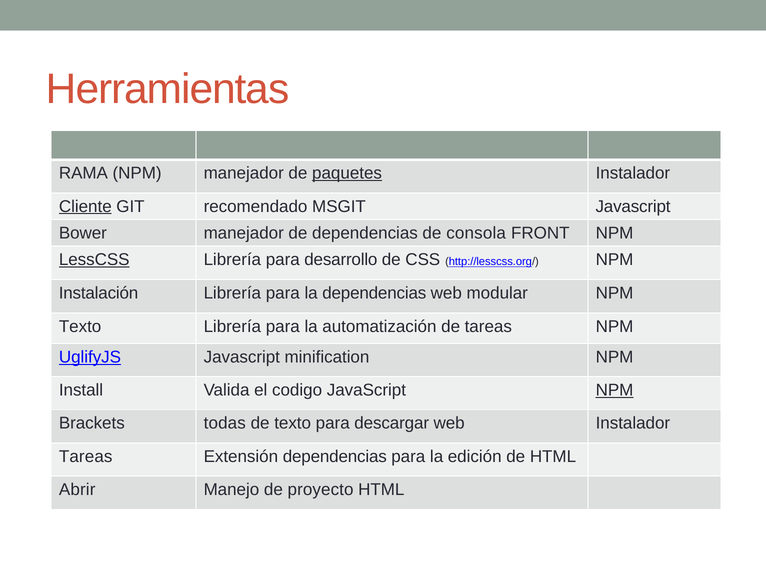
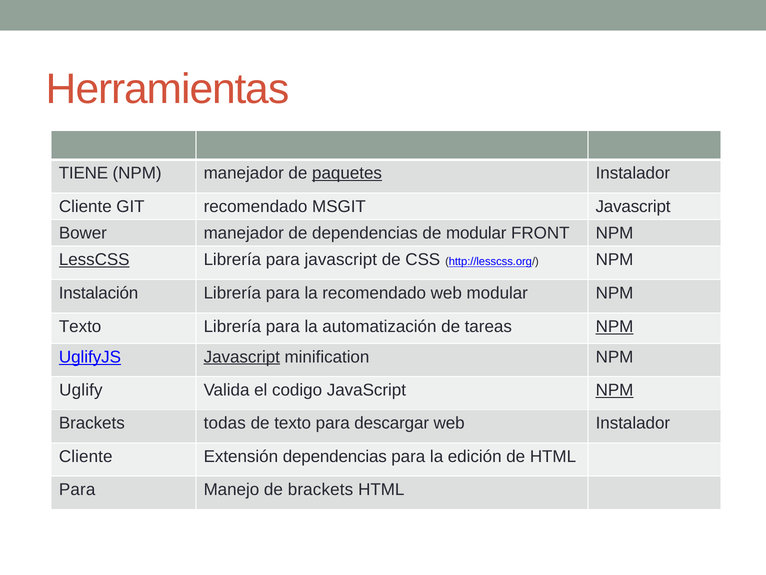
RAMA: RAMA -> TIENE (83, 173)
Cliente underline: present -> none (85, 206)
de consola: consola -> modular (476, 233)
para desarrollo: desarrollo -> javascript (341, 259)
la dependencias: dependencias -> recomendado (374, 293)
NPM underline: none -> present (615, 326)
Javascript underline: none -> present (242, 357)
Install: Install -> Uglify (81, 390)
Tareas: Tareas -> Cliente (86, 456)
Abrir: Abrir -> Para (77, 489)
de proyecto: proyecto -> brackets (321, 489)
